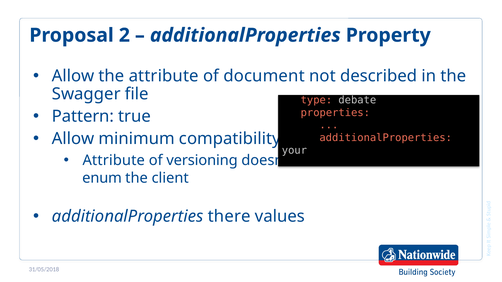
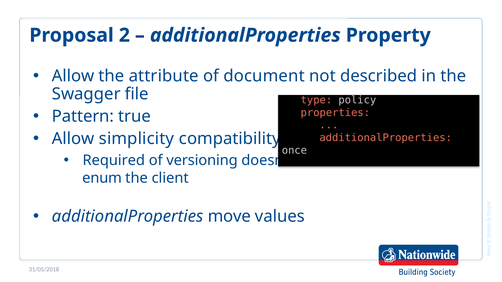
debate: debate -> policy (357, 100)
minimum: minimum -> simplicity (136, 139)
your: your -> once (294, 150)
Attribute: Attribute -> Required (114, 161)
there: there -> move (229, 217)
